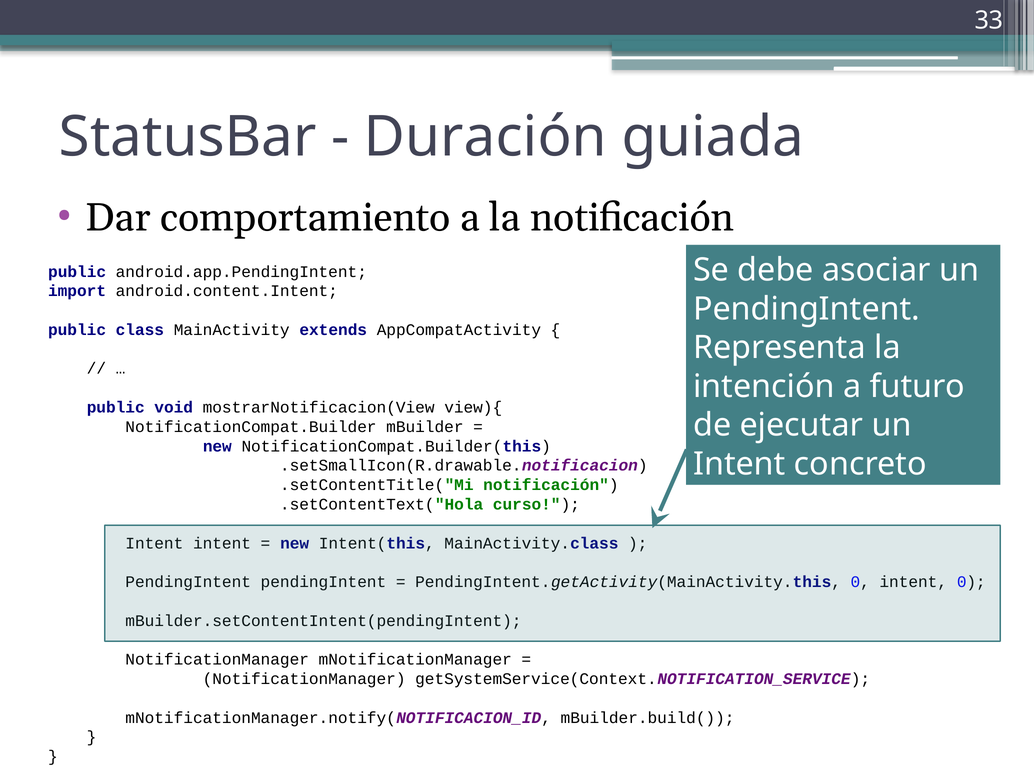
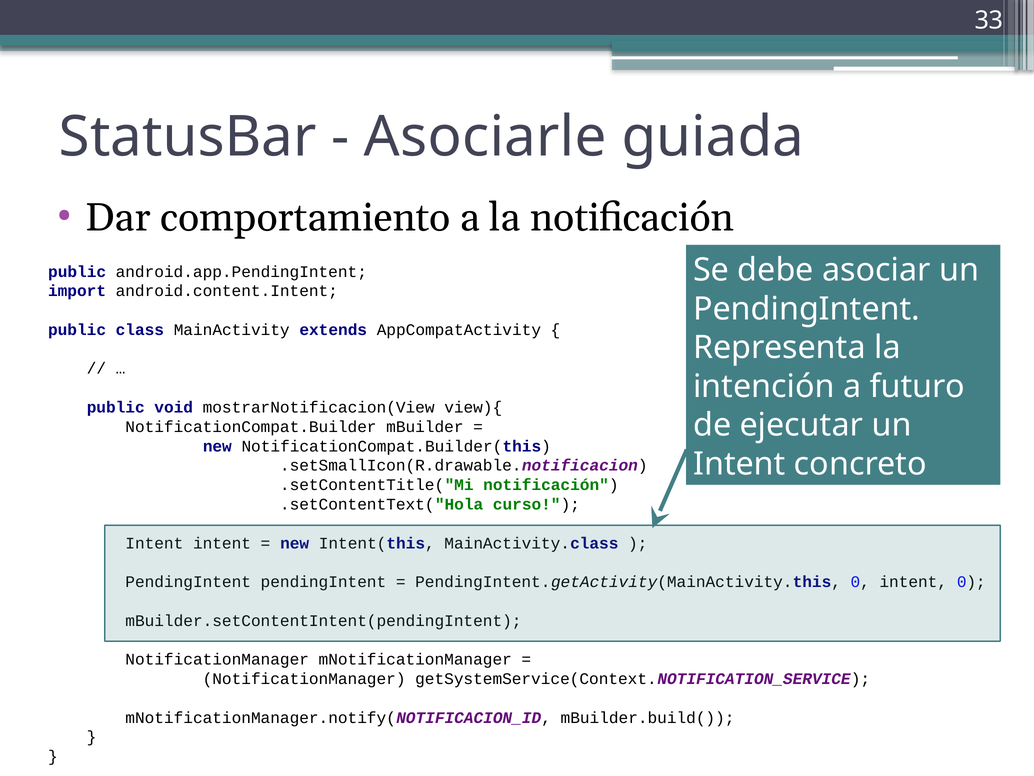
Duración: Duración -> Asociarle (485, 137)
